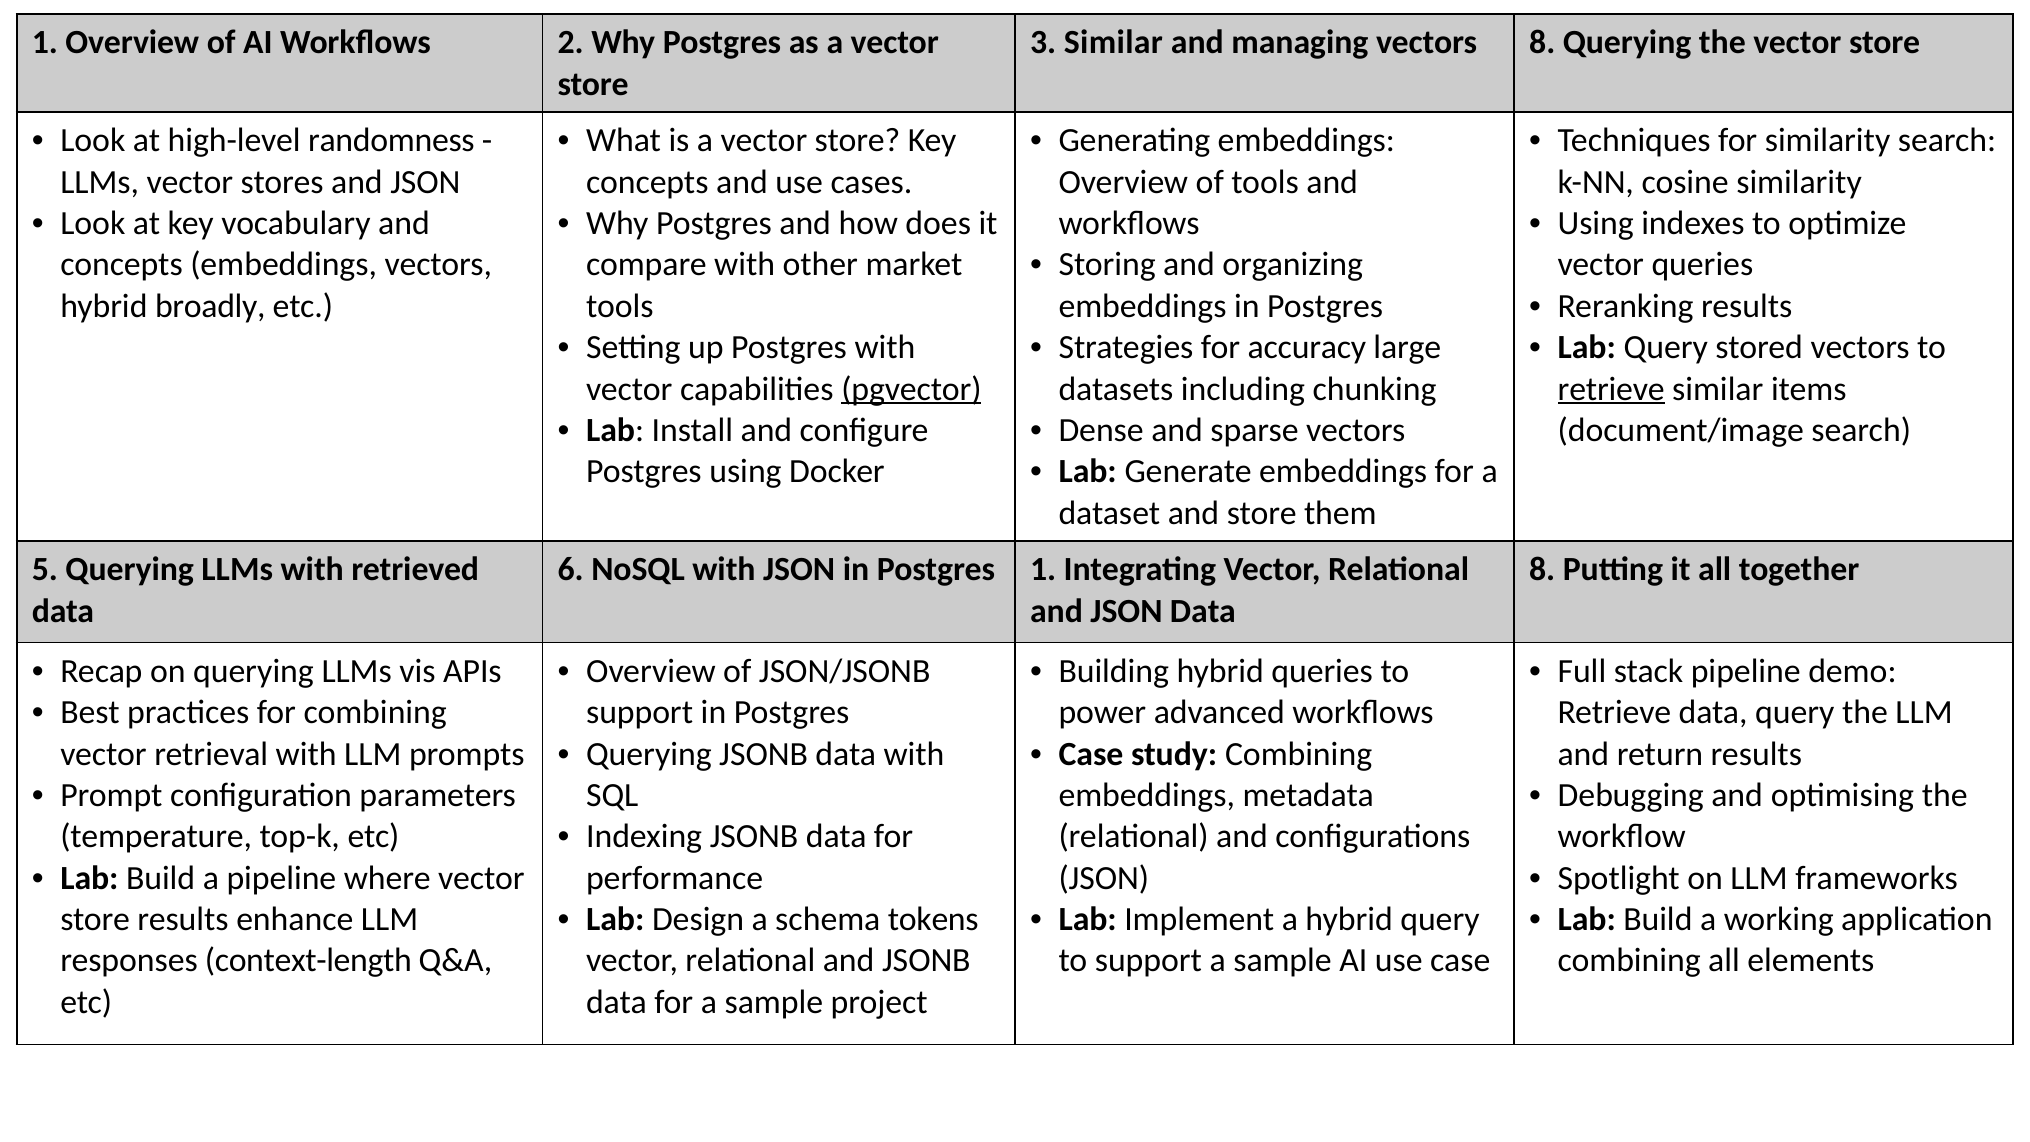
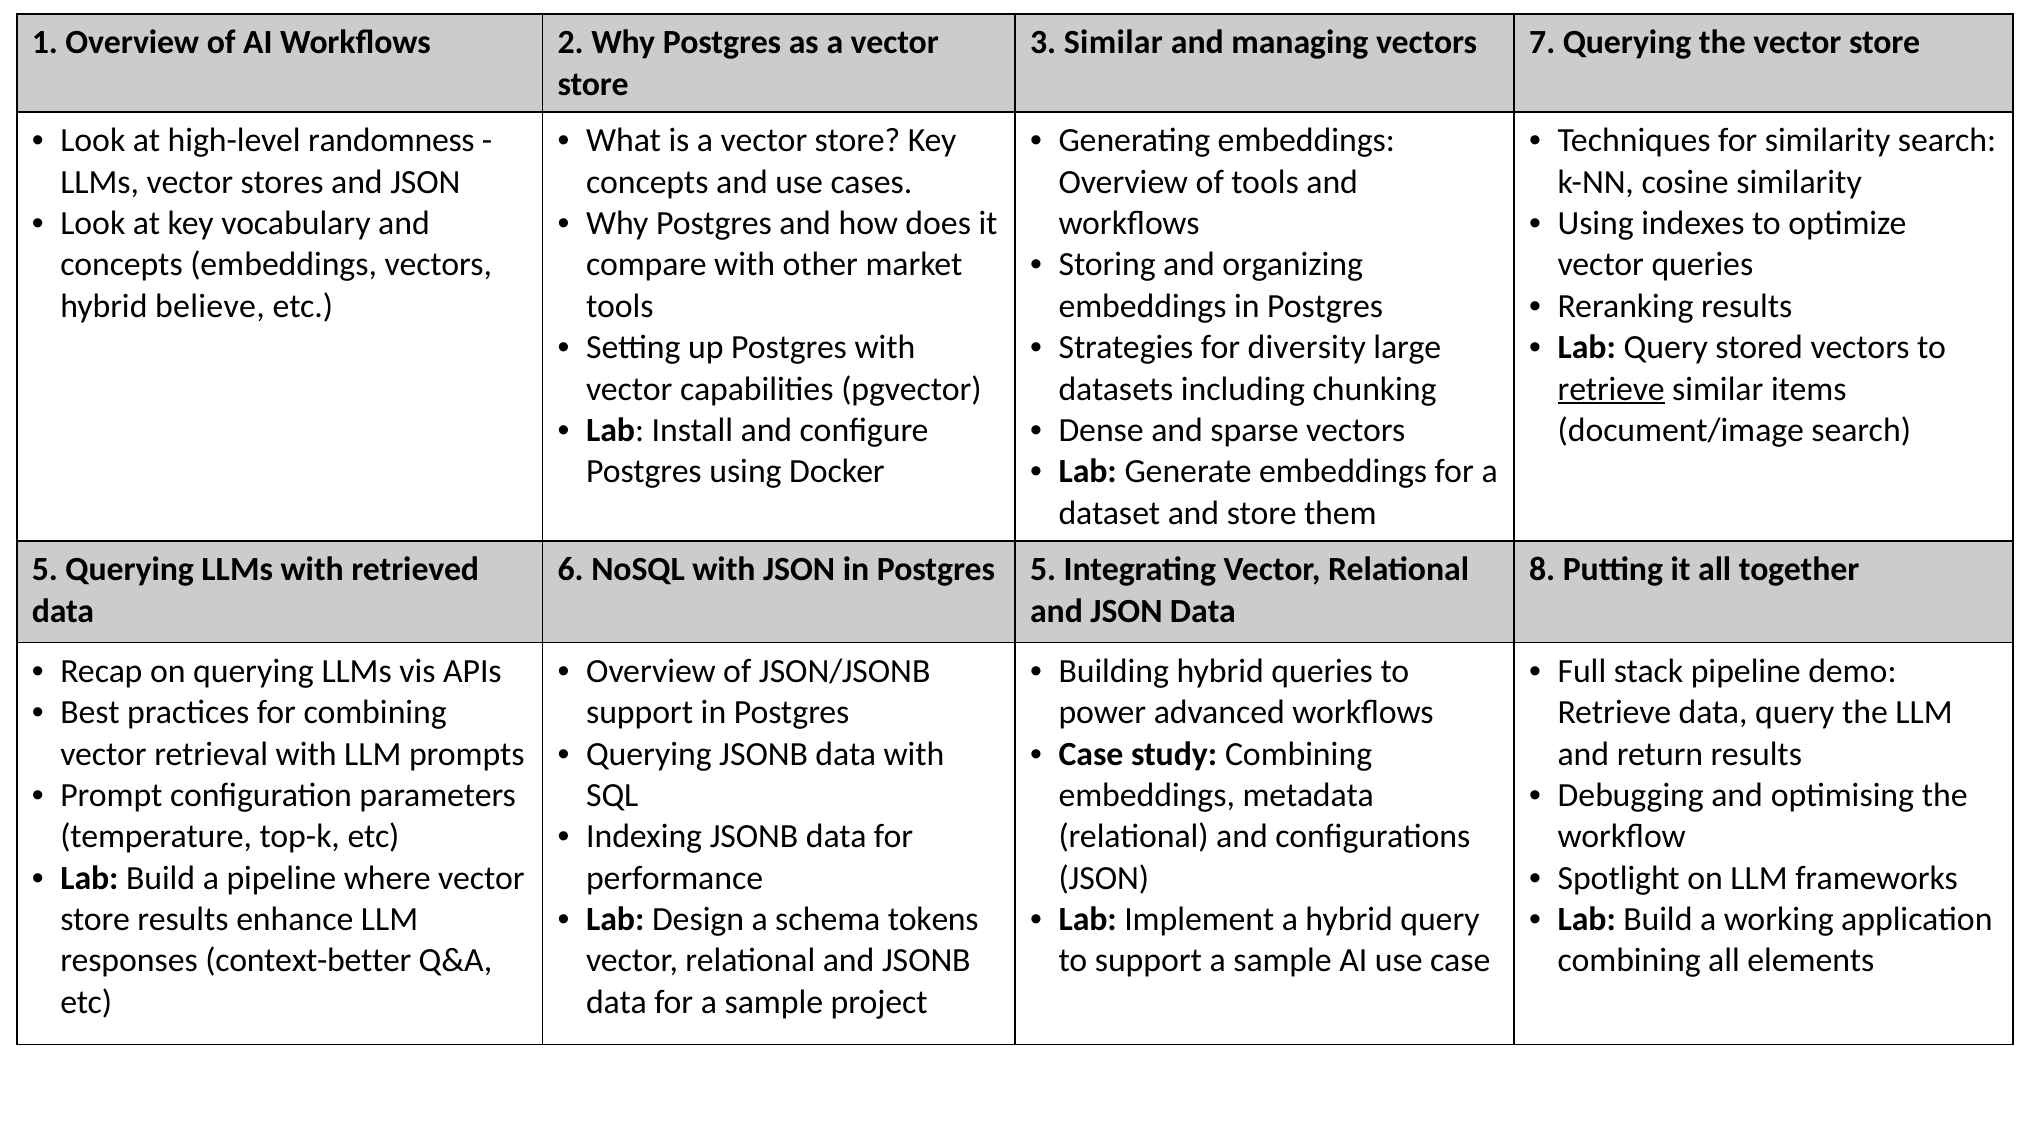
vectors 8: 8 -> 7 (1542, 43)
broadly: broadly -> believe (210, 306)
accuracy: accuracy -> diversity (1307, 347)
pgvector underline: present -> none (911, 389)
Postgres 1: 1 -> 5 (1043, 570)
context-length: context-length -> context-better (308, 961)
